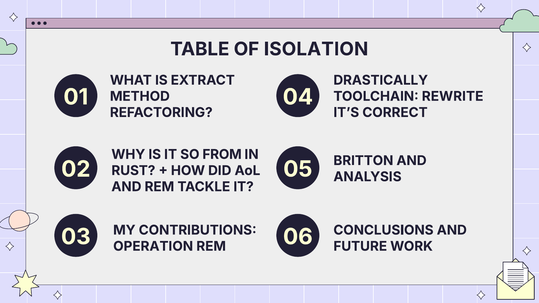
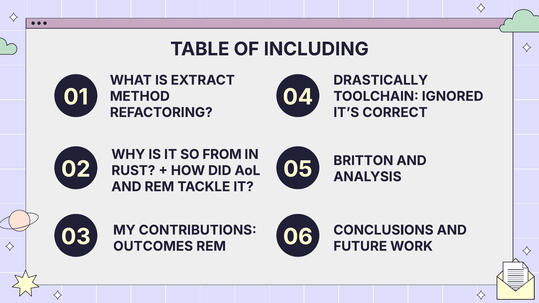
ISOLATION: ISOLATION -> INCLUDING (316, 49)
REWRITE: REWRITE -> IGNORED (453, 96)
OPERATION: OPERATION -> OUTCOMES (153, 246)
